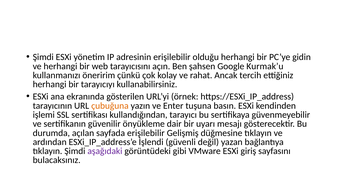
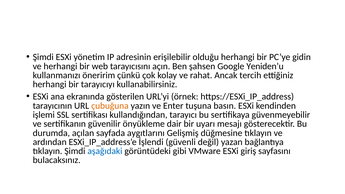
Kurmak’u: Kurmak’u -> Yeniden’u (265, 66)
sayfada erişilebilir: erişilebilir -> aygıtlarını (146, 133)
aşağıdaki colour: purple -> blue (105, 151)
